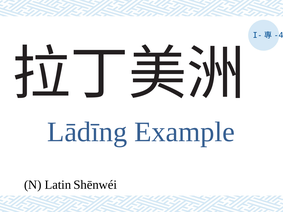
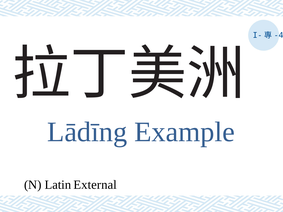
Shēnwéi: Shēnwéi -> External (95, 185)
